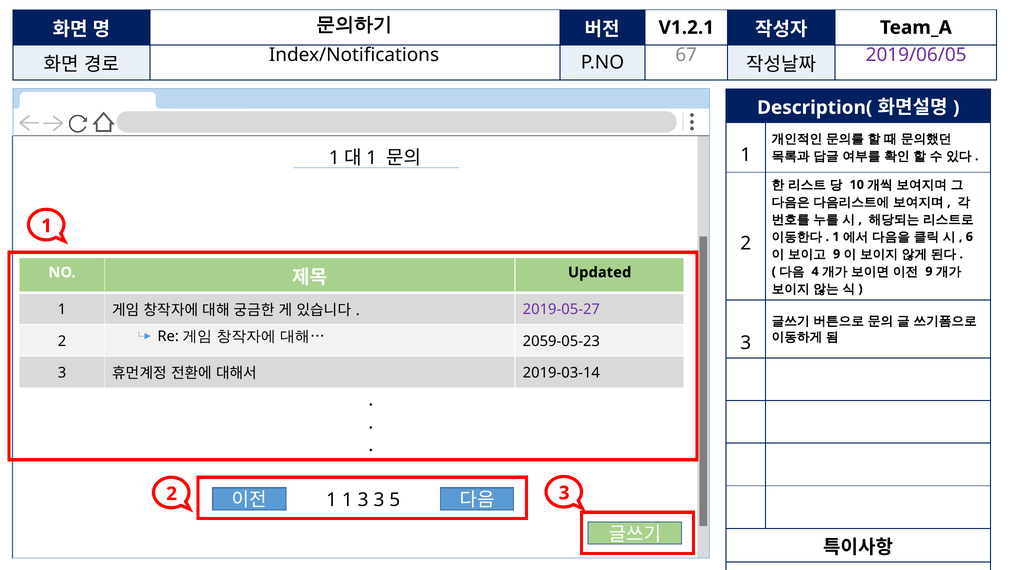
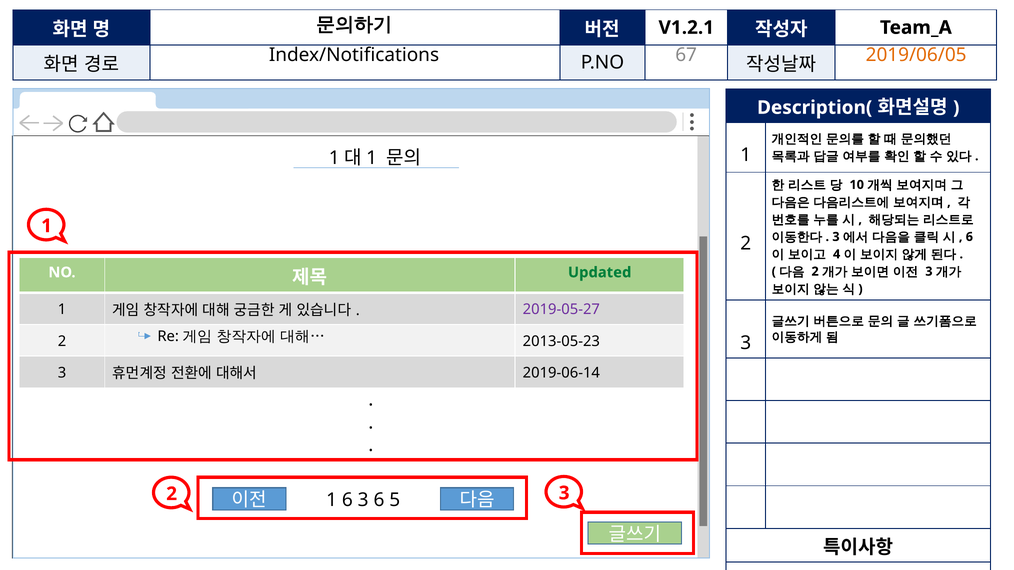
2019/06/05 colour: purple -> orange (916, 55)
1: 1 -> 3 (836, 237)
9: 9 -> 4 (837, 254)
4: 4 -> 2 (815, 272)
9: 9 -> 3 (929, 272)
Updated colour: black -> green (600, 273)
2059-05-23: 2059-05-23 -> 2013-05-23 (561, 341)
2019-03-14: 2019-03-14 -> 2019-06-14 (561, 373)
1 1: 1 -> 6 (347, 500)
3 3: 3 -> 6 (379, 500)
